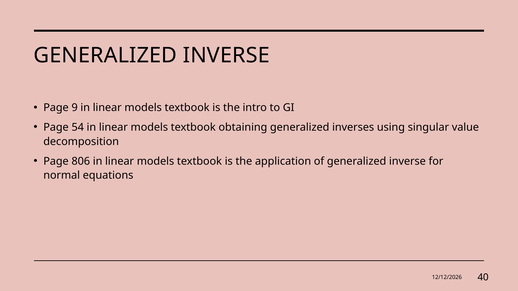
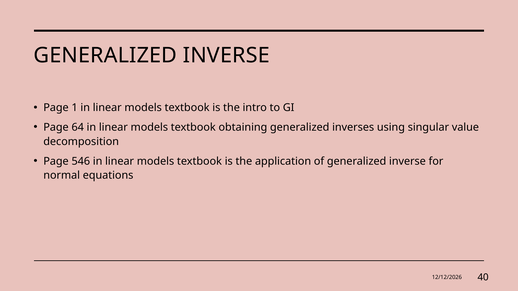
9: 9 -> 1 (75, 108)
54: 54 -> 64 (78, 128)
806: 806 -> 546 (81, 161)
